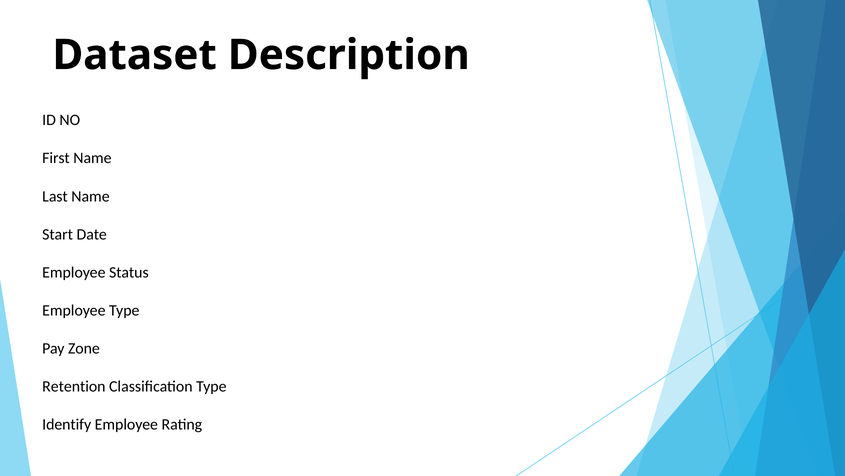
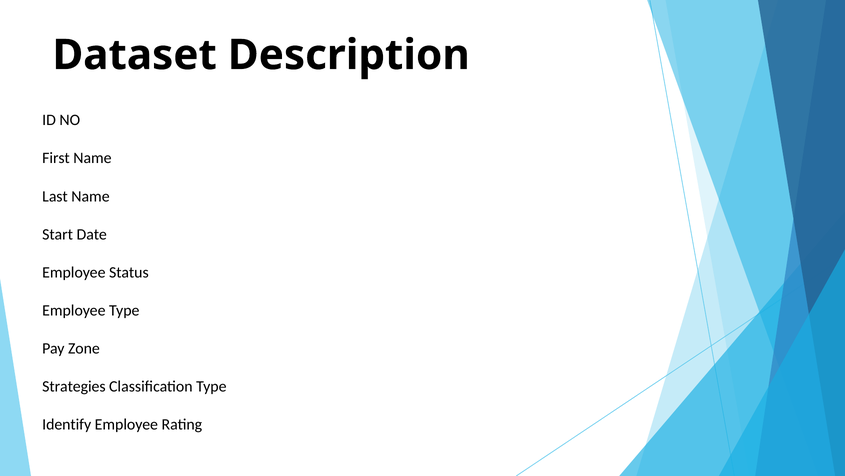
Retention: Retention -> Strategies (74, 386)
